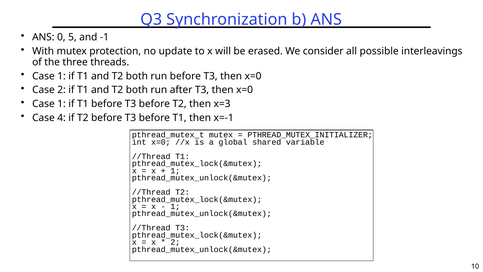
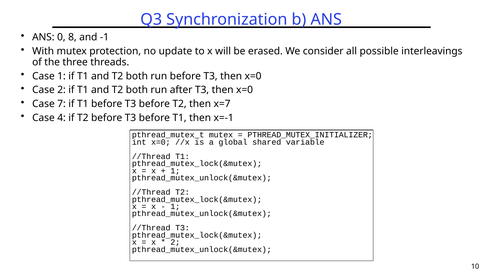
5: 5 -> 8 (72, 37)
1: 1 -> 7 (62, 104)
x=3: x=3 -> x=7 (222, 104)
